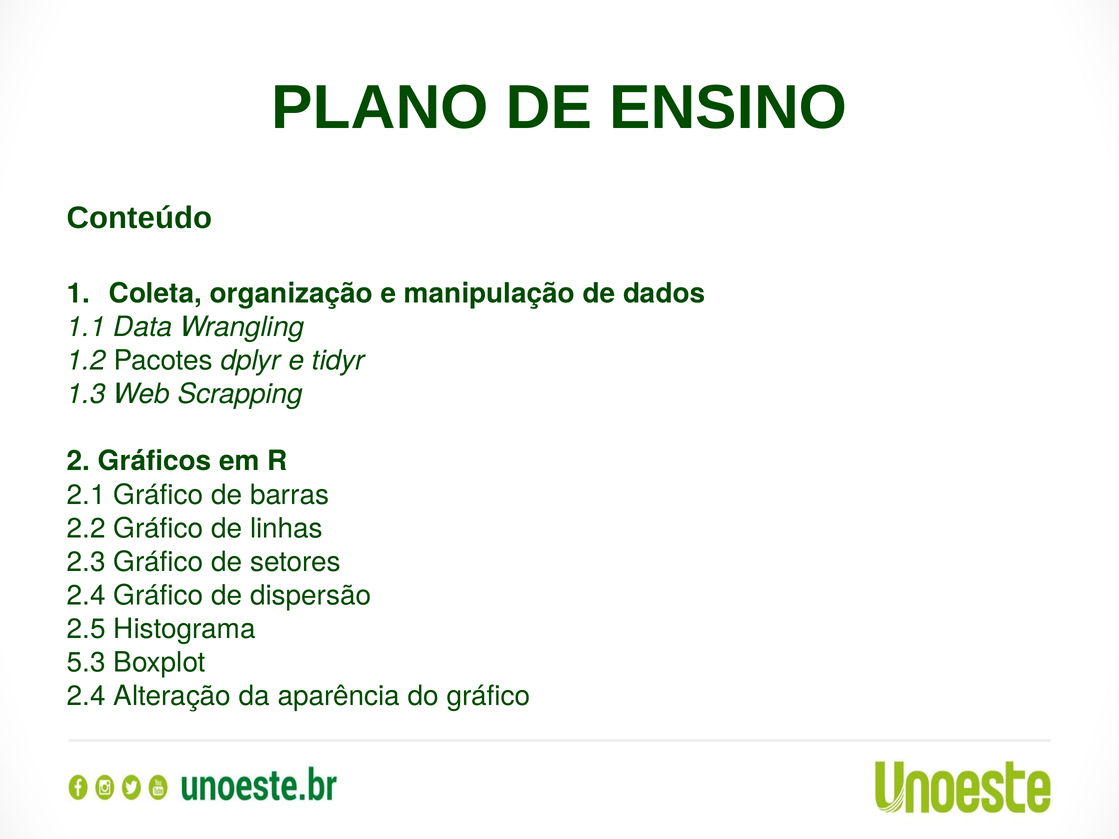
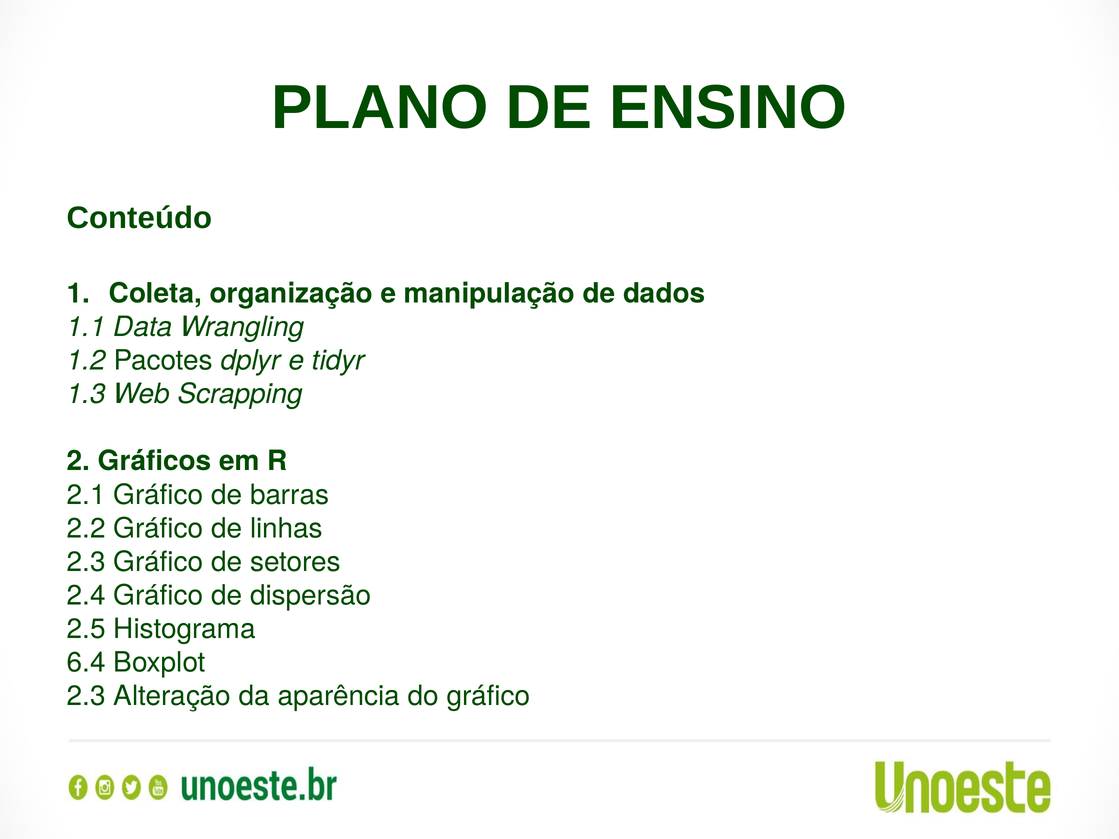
5.3: 5.3 -> 6.4 (86, 663)
2.4: 2.4 -> 2.3 (86, 696)
